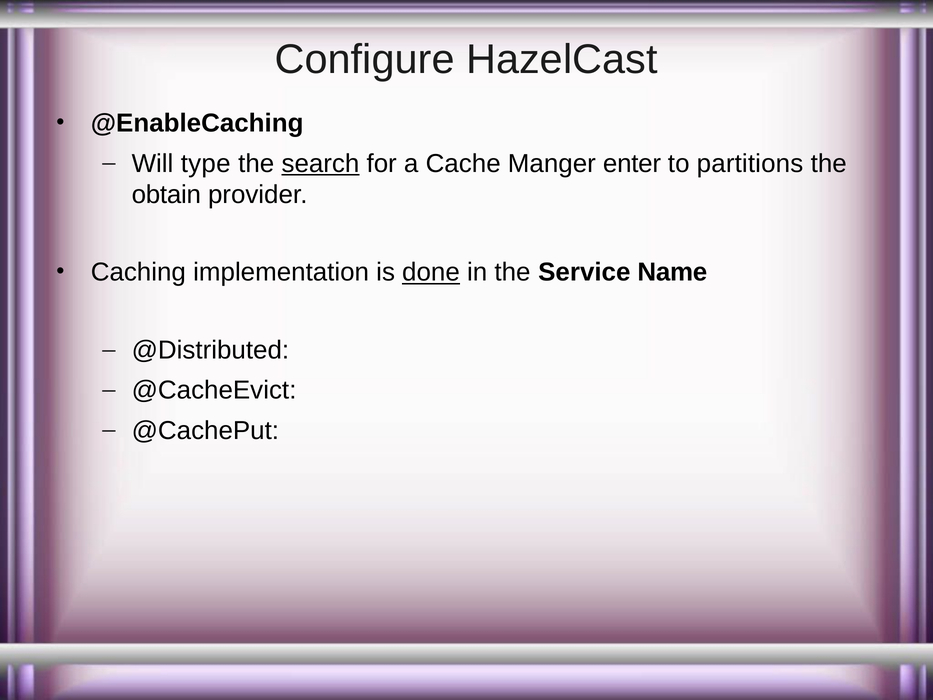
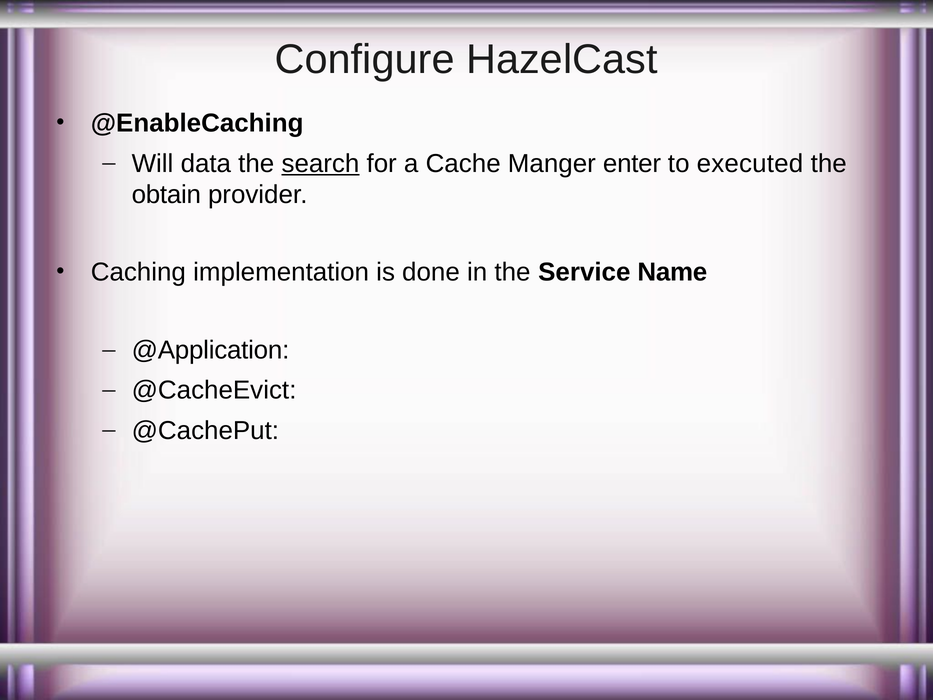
type: type -> data (206, 163)
partitions: partitions -> executed (750, 163)
done underline: present -> none (431, 272)
@Distributed: @Distributed -> @Application (210, 350)
